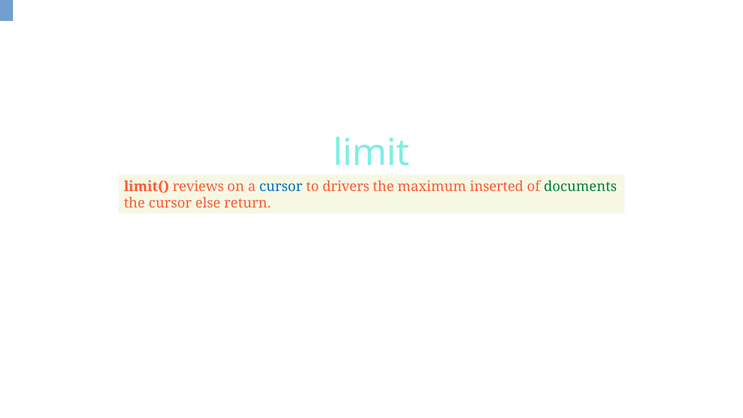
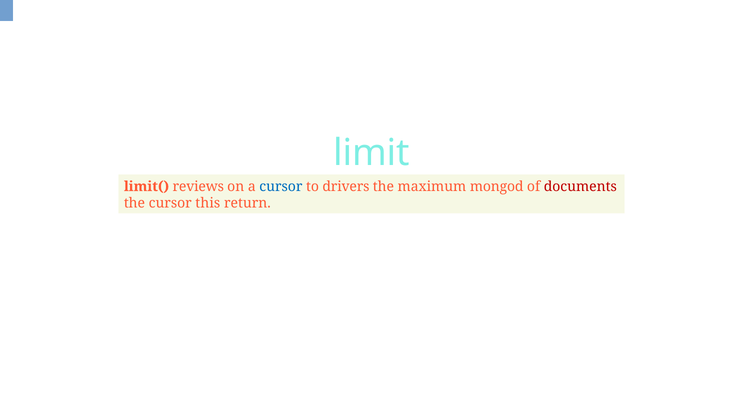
inserted: inserted -> mongod (497, 186)
documents colour: green -> red (580, 186)
else: else -> this (208, 203)
